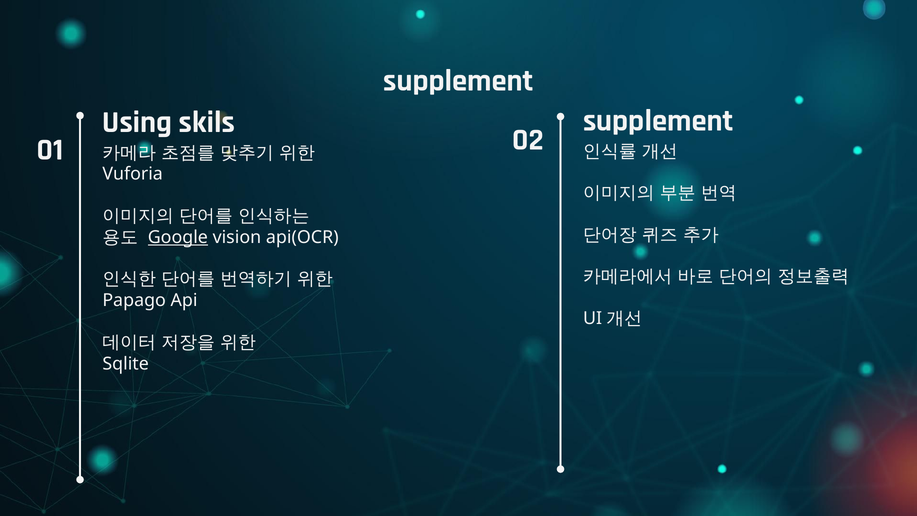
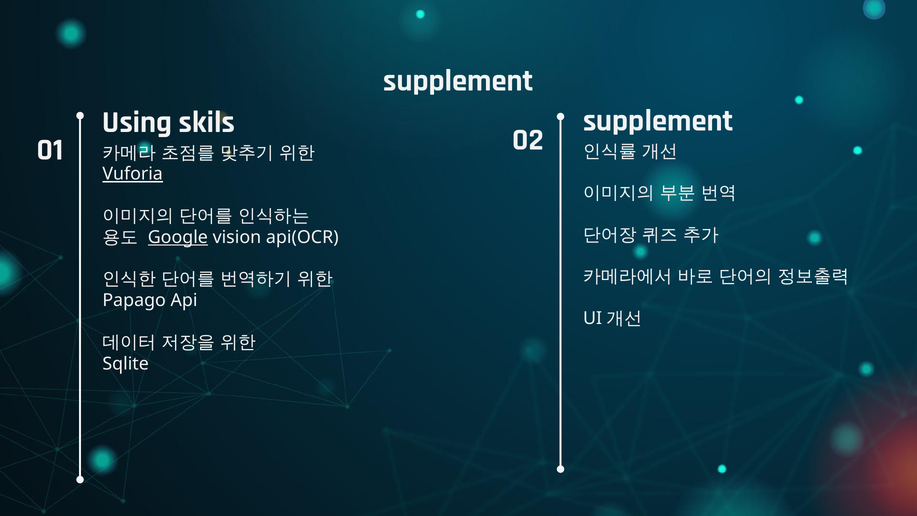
Vuforia underline: none -> present (133, 174)
